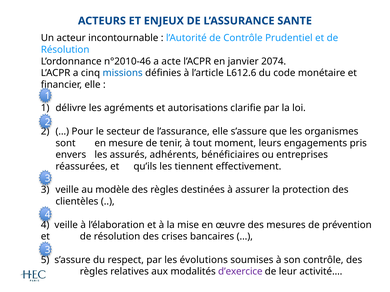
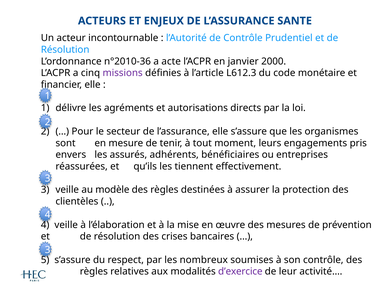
n°2010-46: n°2010-46 -> n°2010-36 (127, 61)
2074: 2074 -> 2000 (274, 61)
missions colour: blue -> purple (123, 73)
L612.6: L612.6 -> L612.3 (241, 73)
clarifie: clarifie -> directs (246, 108)
évolutions: évolutions -> nombreux (204, 260)
